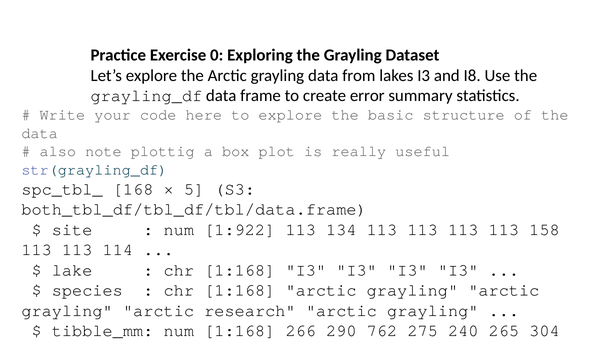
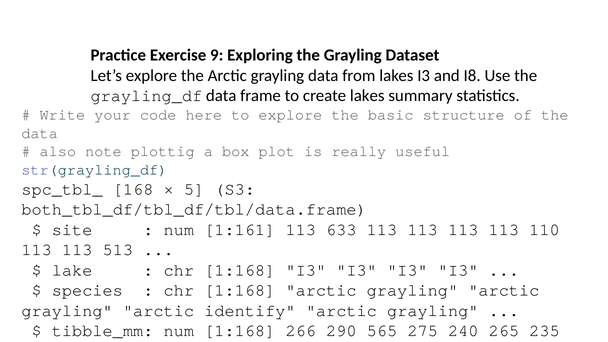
0: 0 -> 9 (217, 55)
create error: error -> lakes (367, 96)
1:922: 1:922 -> 1:161 (240, 230)
134: 134 -> 633 (341, 230)
158: 158 -> 110 (544, 230)
114: 114 -> 513 (118, 250)
research: research -> identify (250, 311)
762: 762 -> 565 (382, 331)
304: 304 -> 235 (544, 331)
